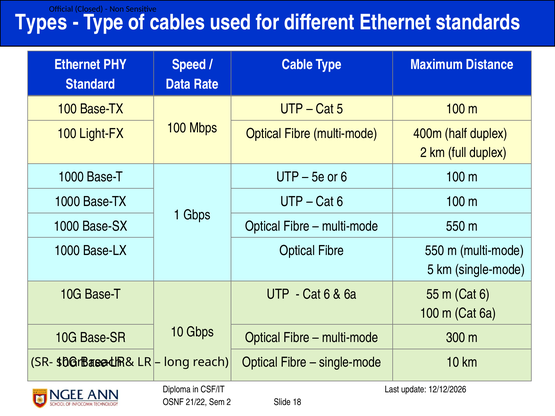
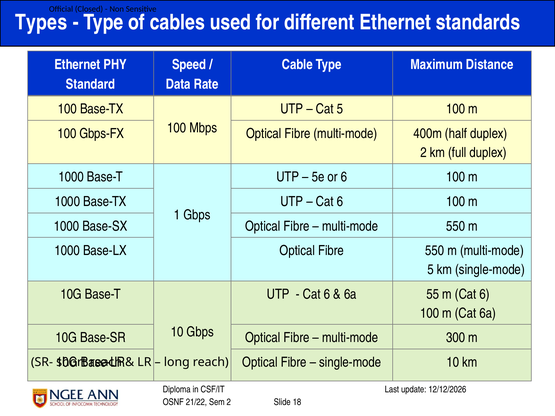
Light-FX: Light-FX -> Gbps-FX (102, 134)
